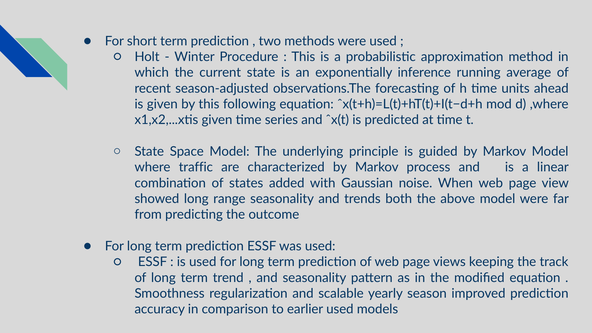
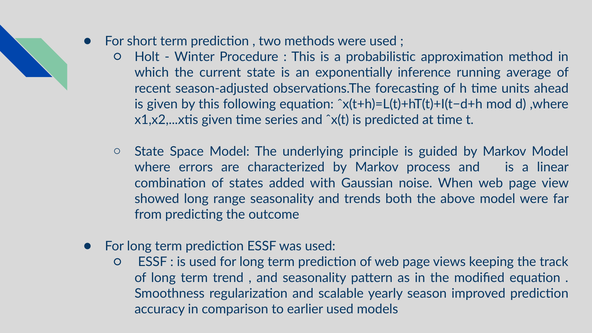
traffic: traffic -> errors (196, 167)
